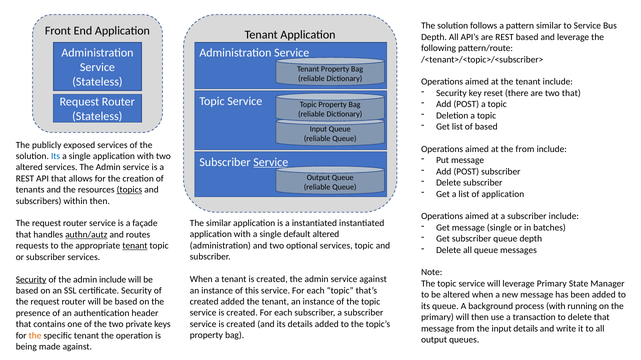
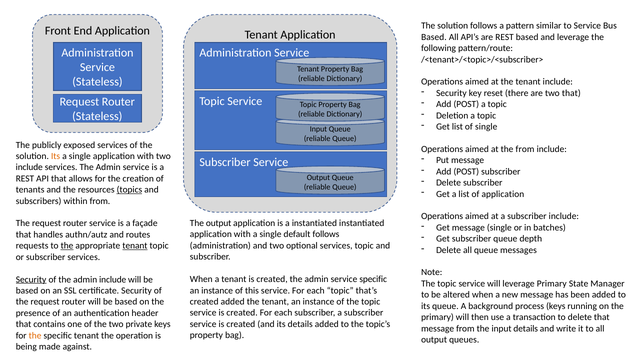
Depth: Depth -> Based (434, 37)
of based: based -> single (486, 127)
Its colour: blue -> orange (56, 156)
Service underline: present -> none (271, 162)
altered: altered -> include (29, 168)
within then: then -> from (100, 201)
The similar: similar -> output (219, 224)
default altered: altered -> follows (326, 235)
authn/autz underline: present -> none (86, 235)
the underline: none -> present (67, 246)
service against: against -> specific (373, 280)
process with: with -> keys (556, 306)
